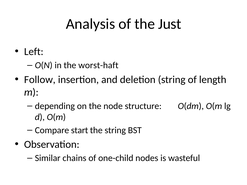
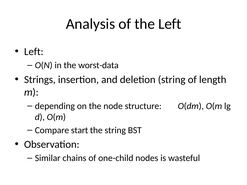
the Just: Just -> Left (170, 24)
worst-haft: worst-haft -> worst-data (98, 65)
Follow: Follow -> Strings (40, 80)
